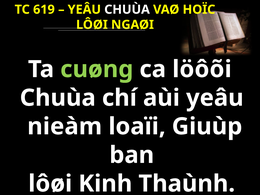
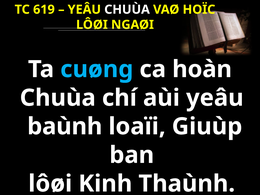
cuøng colour: light green -> light blue (97, 69)
löôõi: löôõi -> hoàn (202, 69)
nieàm: nieàm -> baùnh (65, 126)
